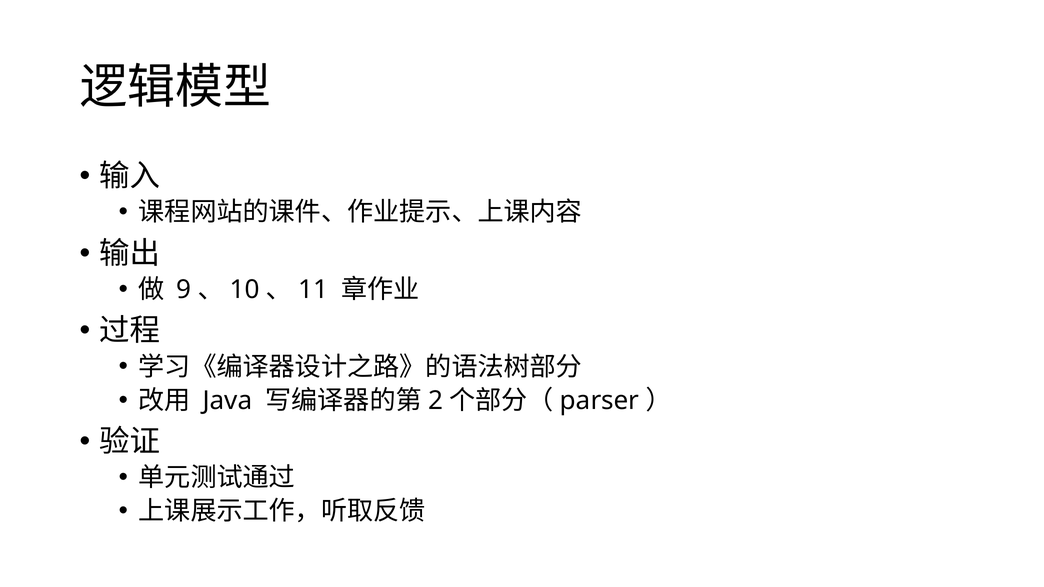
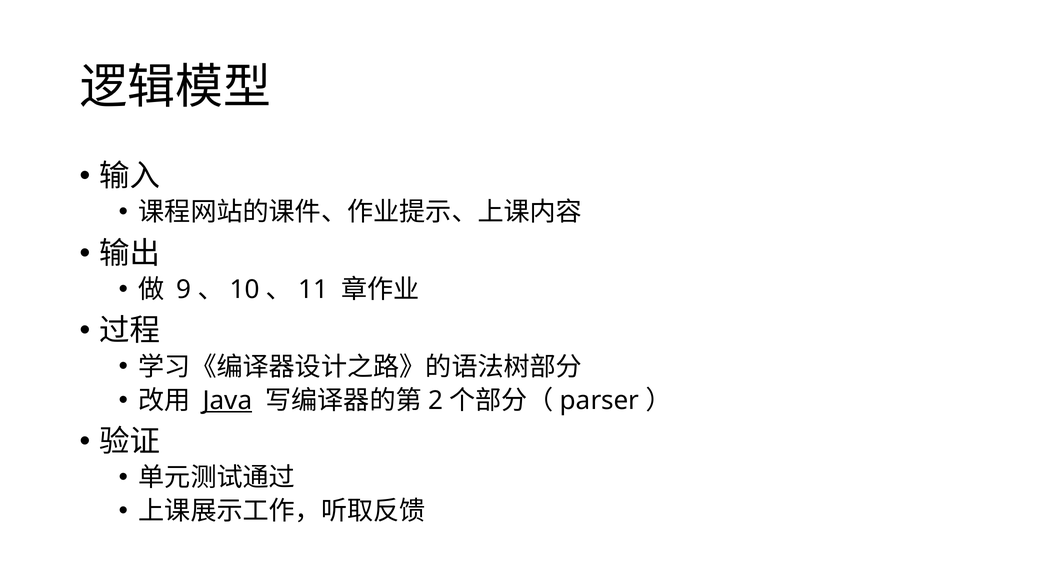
Java underline: none -> present (227, 401)
